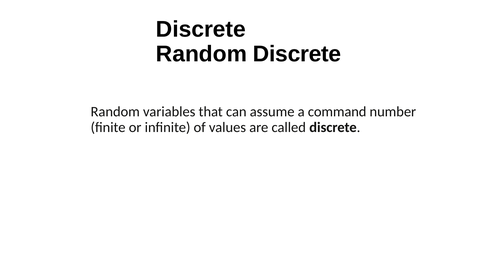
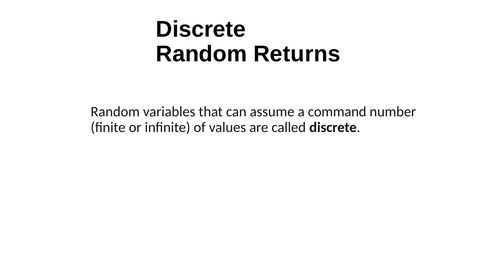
Random Discrete: Discrete -> Returns (297, 54)
